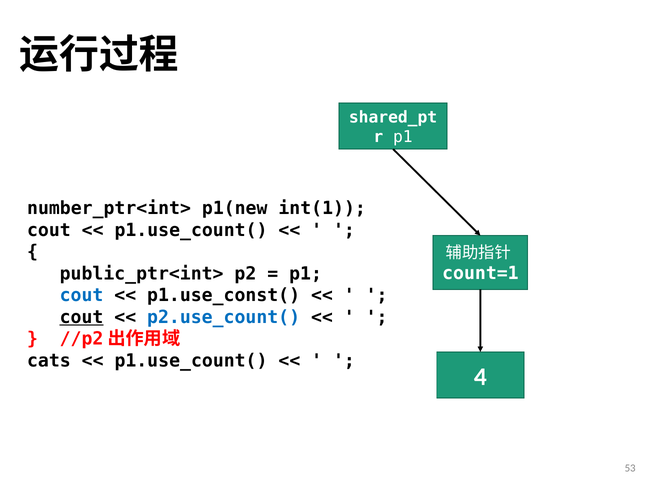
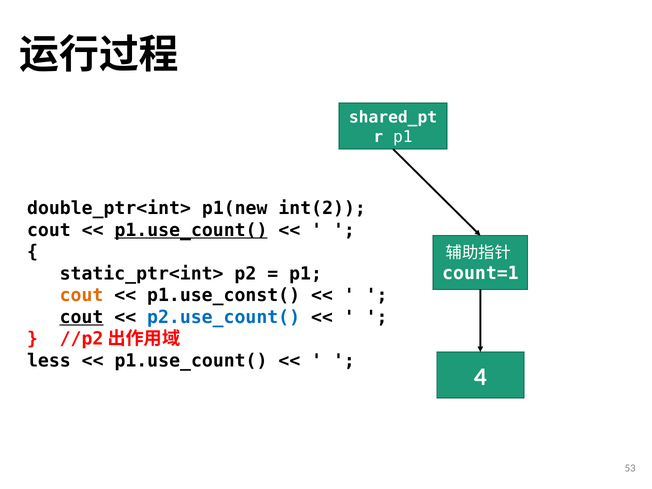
number_ptr<int>: number_ptr<int> -> double_ptr<int> (109, 208)
int(1: int(1 -> int(2 (322, 208)
p1.use_count( underline: none -> present (191, 230)
public_ptr<int>: public_ptr<int> -> static_ptr<int> (142, 274)
cout colour: blue -> orange (82, 295)
cats: cats -> less (49, 361)
